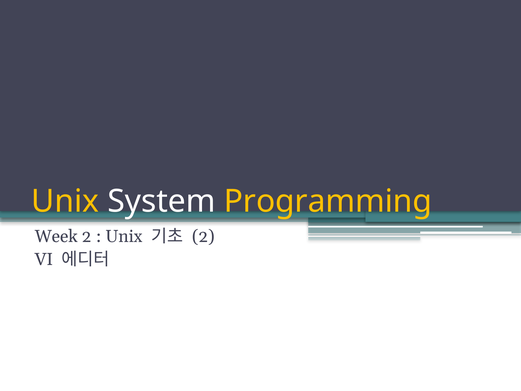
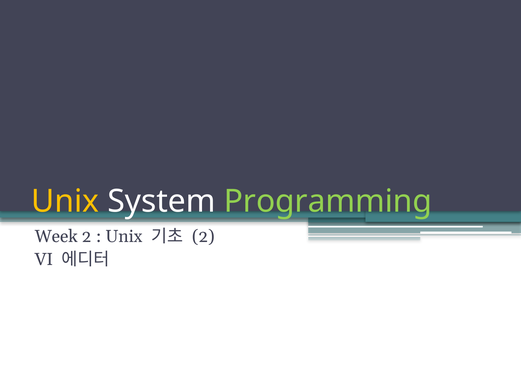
Programming colour: yellow -> light green (328, 201)
